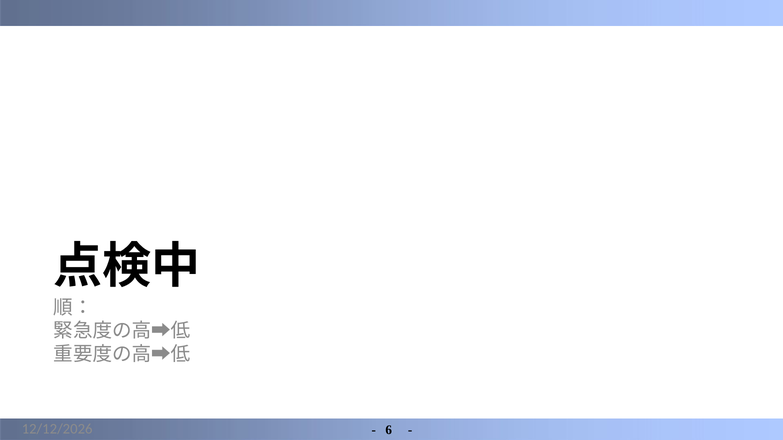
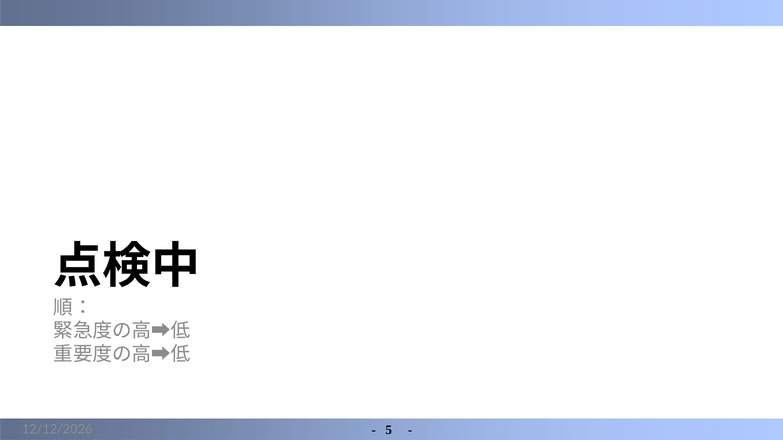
6: 6 -> 5 (389, 430)
